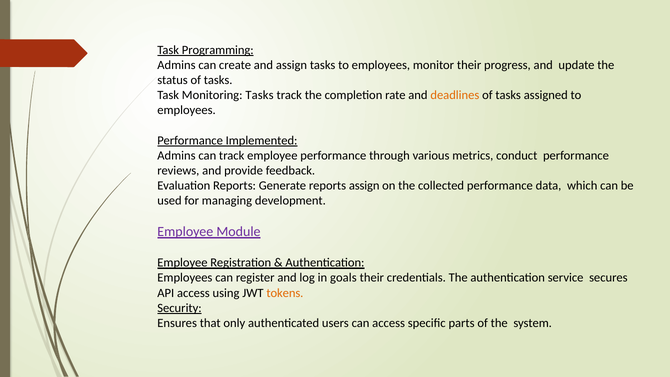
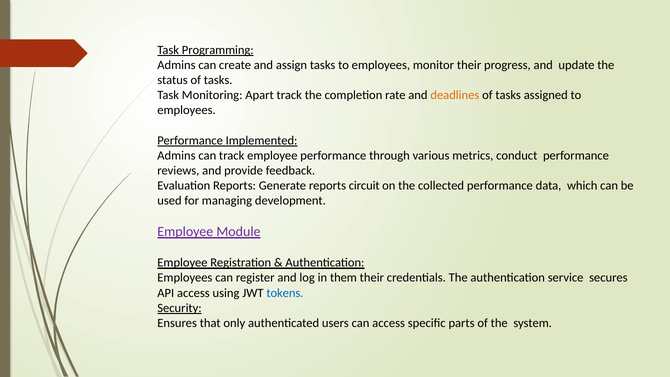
Monitoring Tasks: Tasks -> Apart (260, 95)
reports assign: assign -> circuit (364, 186)
goals: goals -> them (343, 278)
tokens colour: orange -> blue (285, 293)
